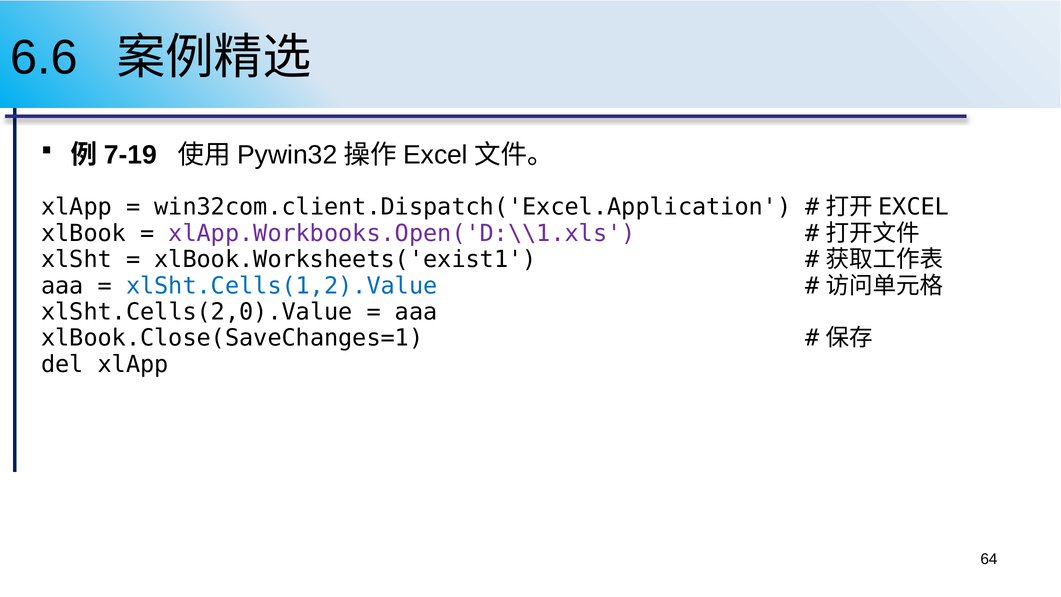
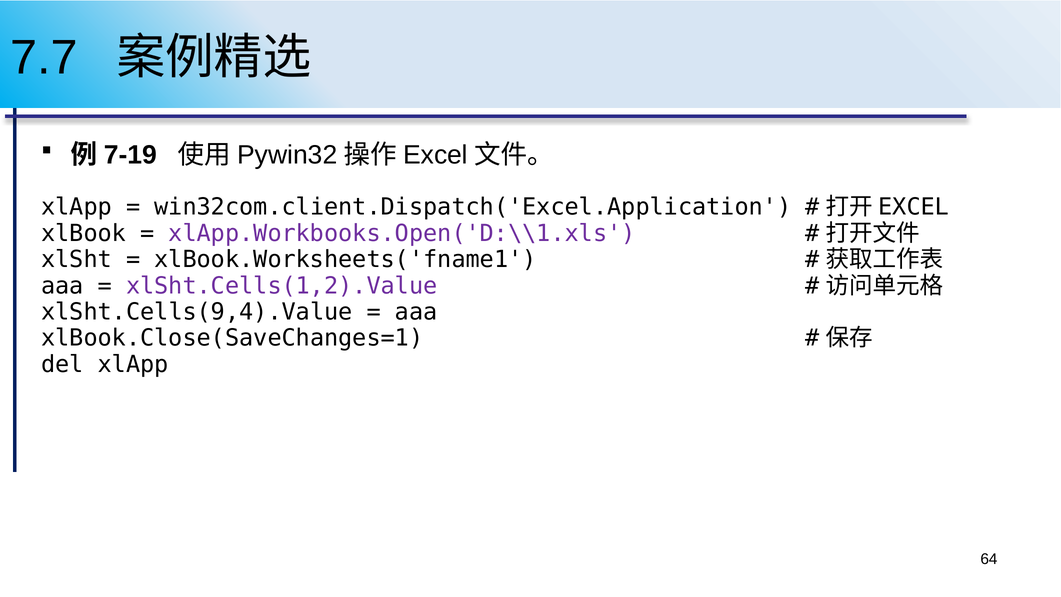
6.6: 6.6 -> 7.7 (44, 58)
xlBook.Worksheets('exist1: xlBook.Worksheets('exist1 -> xlBook.Worksheets('fname1 (345, 259)
xlSht.Cells(1,2).Value colour: blue -> purple (282, 286)
xlSht.Cells(2,0).Value: xlSht.Cells(2,0).Value -> xlSht.Cells(9,4).Value (197, 312)
